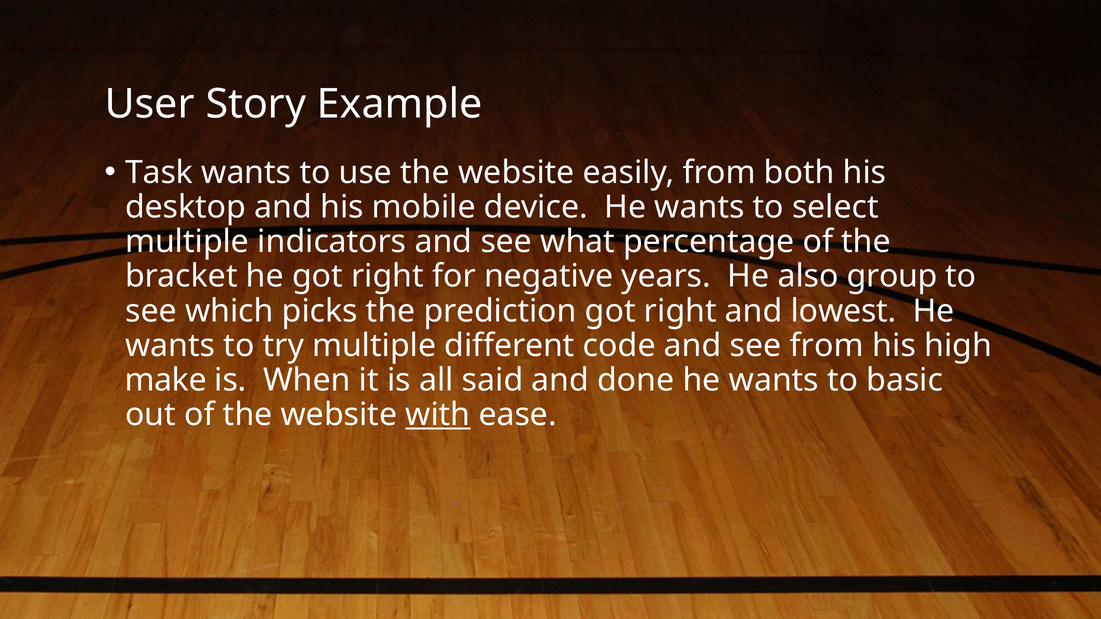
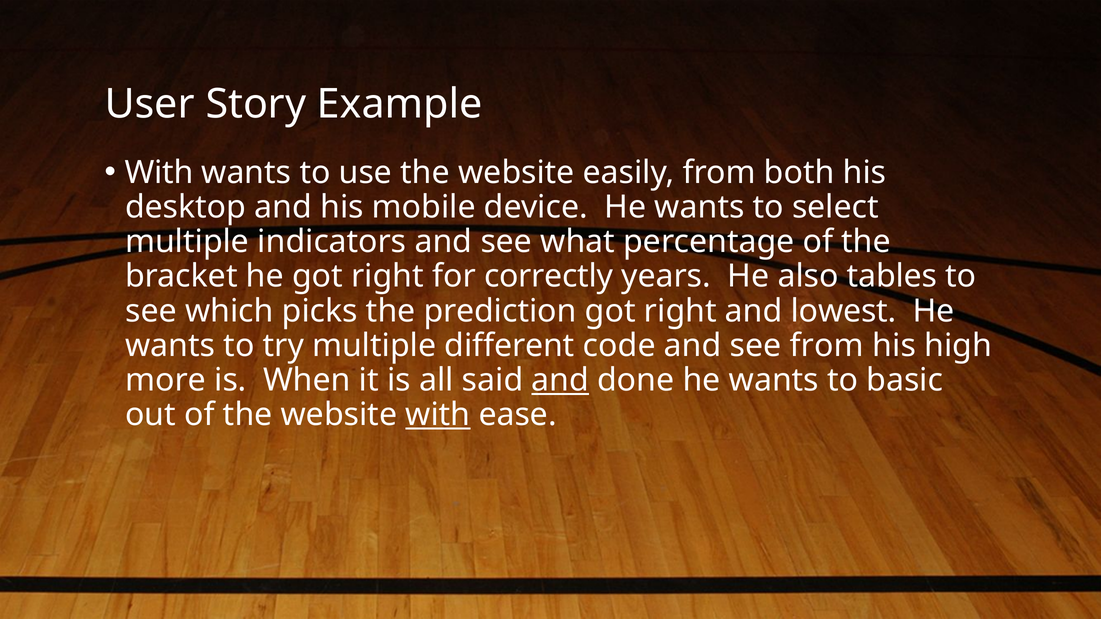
Task: Task -> With (159, 173)
negative: negative -> correctly (549, 276)
group: group -> tables (892, 276)
make: make -> more (166, 380)
and underline: none -> present (560, 380)
